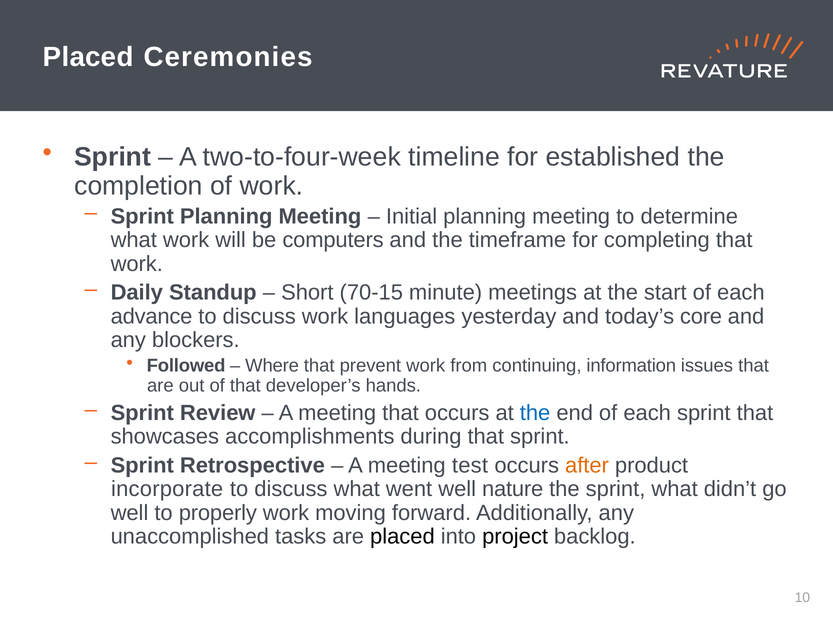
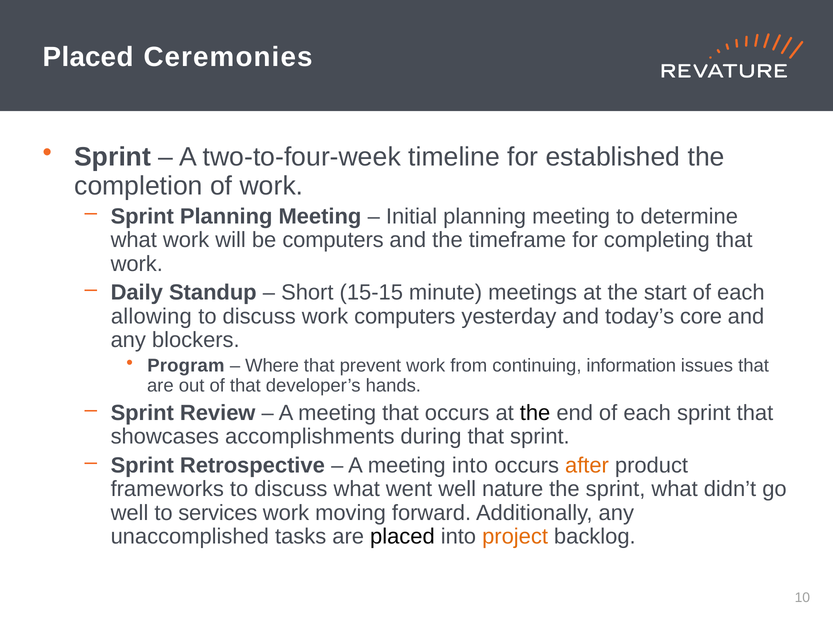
70-15: 70-15 -> 15-15 (371, 292)
advance: advance -> allowing (151, 316)
work languages: languages -> computers (405, 316)
Followed: Followed -> Program (186, 366)
the colour: blue -> black (535, 413)
meeting test: test -> into (470, 465)
incorporate: incorporate -> frameworks (167, 489)
properly: properly -> services (218, 513)
project colour: black -> orange (515, 536)
